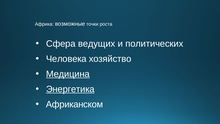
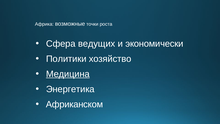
политических: политических -> экономически (154, 44)
Человека: Человека -> Политики (66, 59)
Энергетика underline: present -> none (70, 89)
